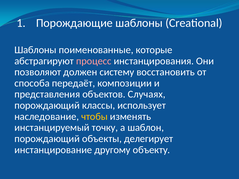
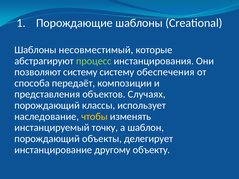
поименованные: поименованные -> несовместимый (96, 50)
процесс colour: pink -> light green (94, 61)
позволяют должен: должен -> систему (80, 72)
восстановить: восстановить -> обеспечения (166, 72)
